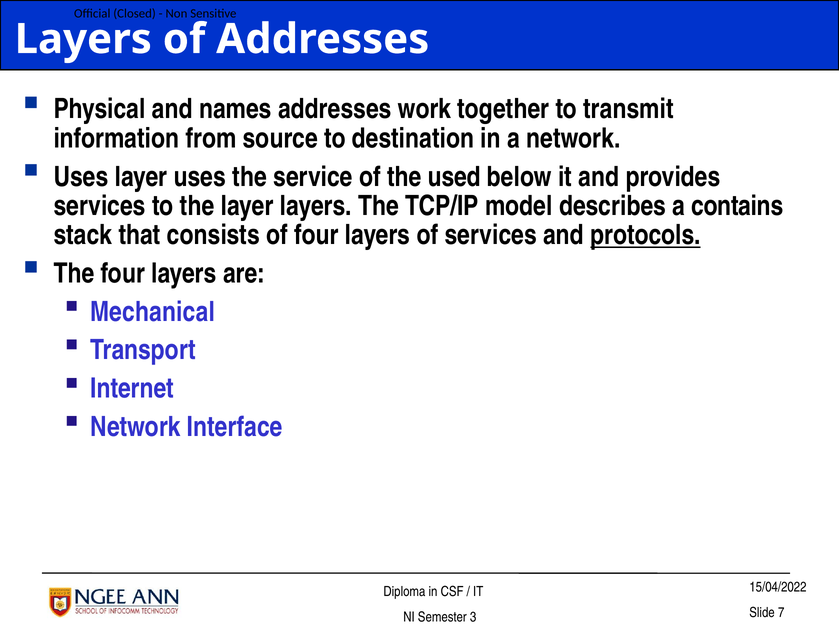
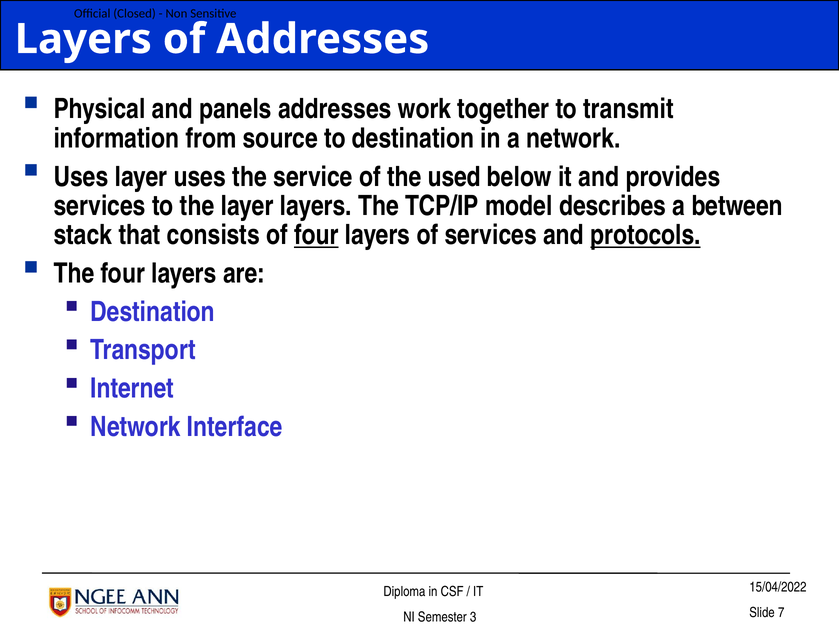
names: names -> panels (235, 109)
contains: contains -> between (737, 206)
four underline: none -> present (316, 235)
Mechanical: Mechanical -> Destination (153, 312)
